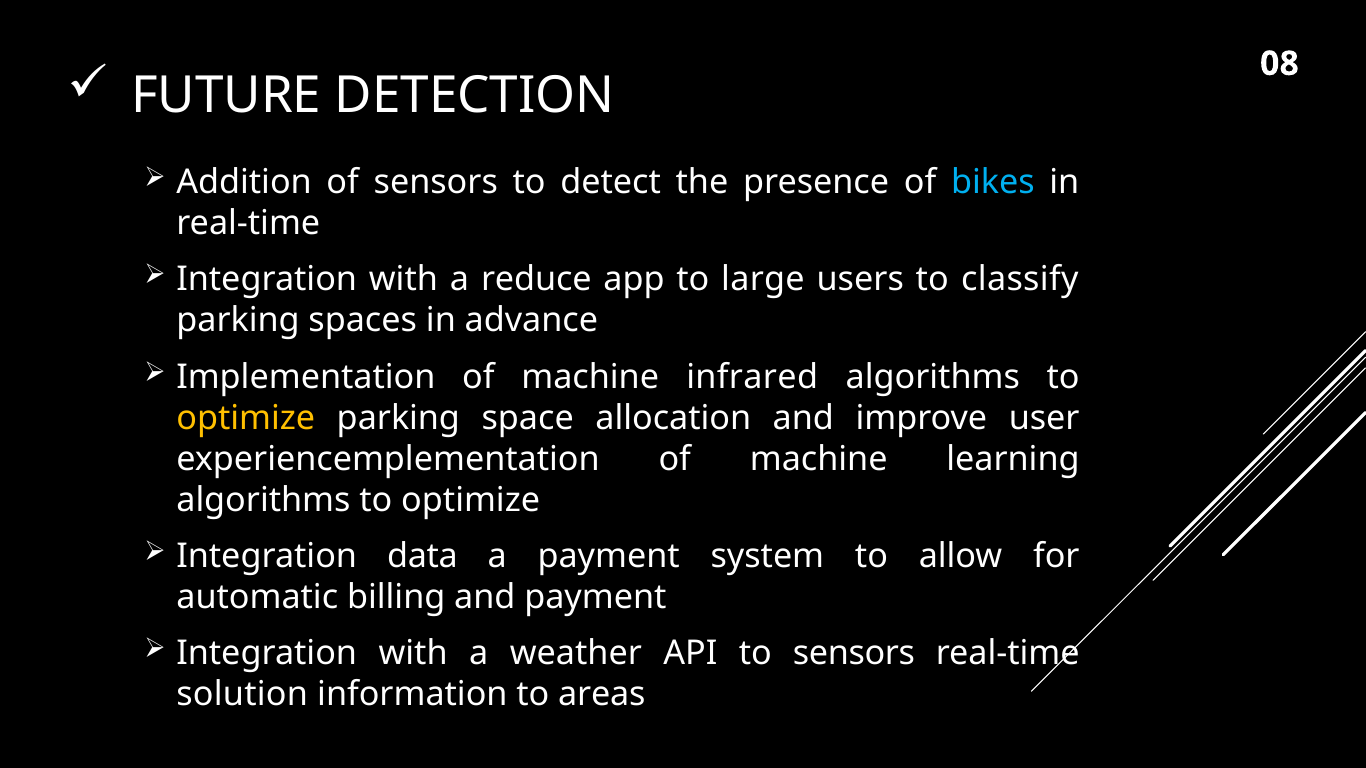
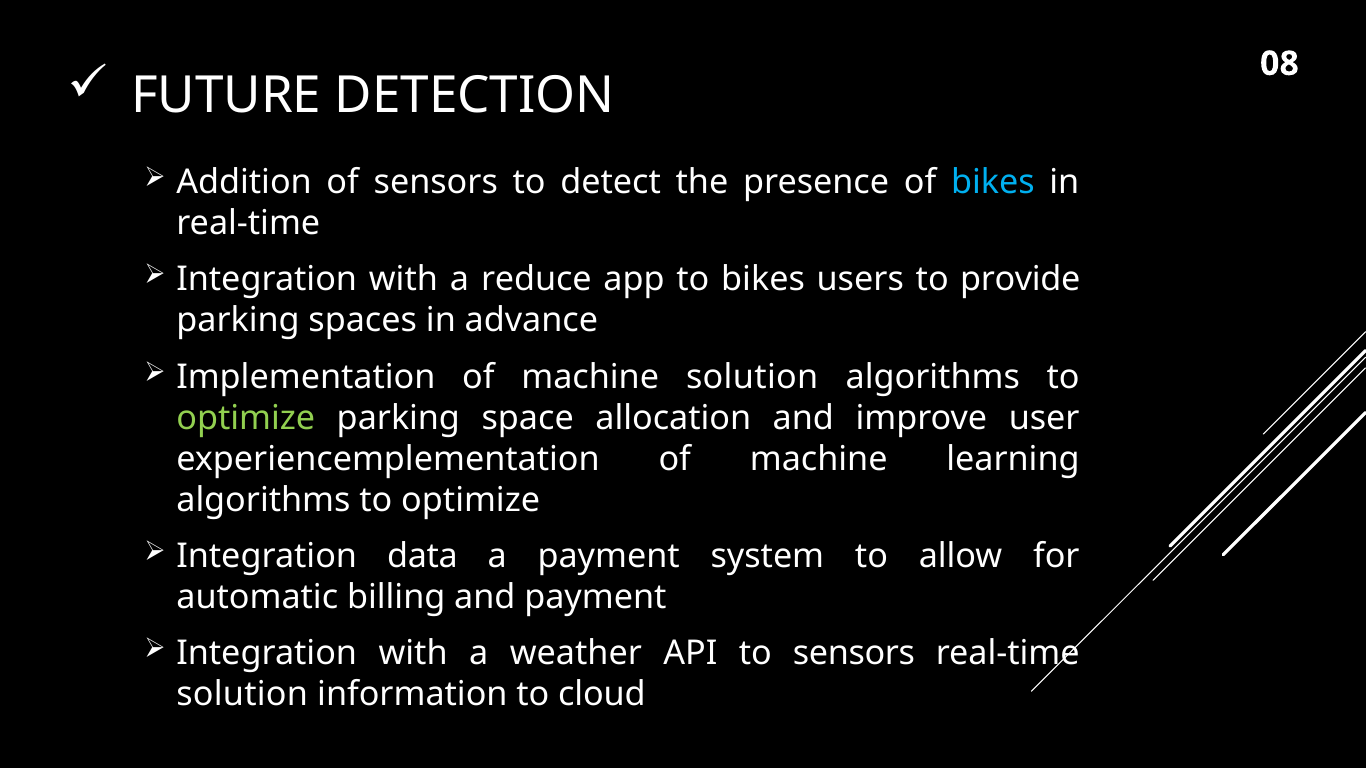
to large: large -> bikes (763, 280)
classify: classify -> provide (1020, 280)
machine infrared: infrared -> solution (752, 377)
optimize colour: yellow -> light green (246, 418)
areas: areas -> cloud (602, 695)
